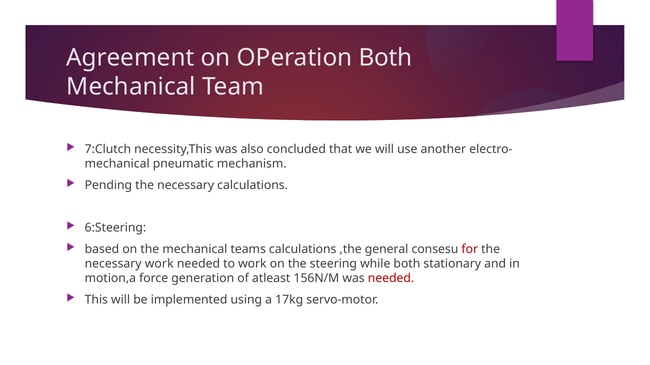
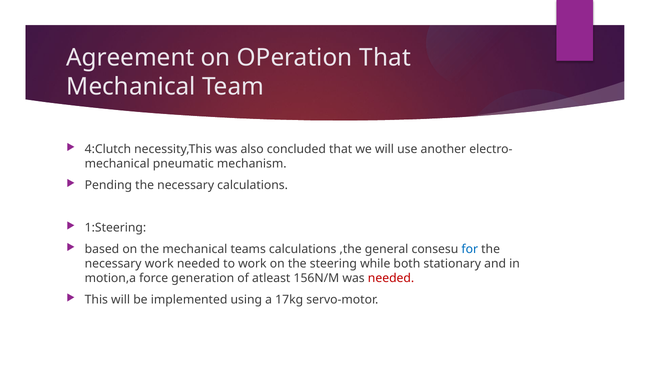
OPeration Both: Both -> That (385, 58)
7:Clutch: 7:Clutch -> 4:Clutch (108, 149)
6:Steering: 6:Steering -> 1:Steering (115, 228)
for colour: red -> blue (470, 250)
